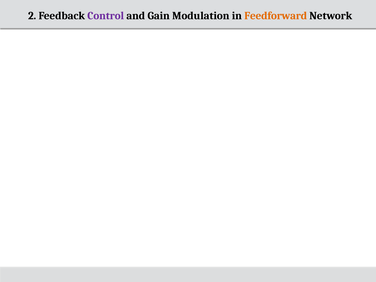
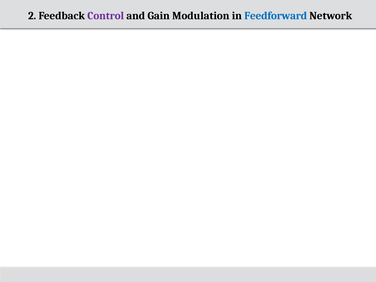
Feedforward colour: orange -> blue (276, 16)
